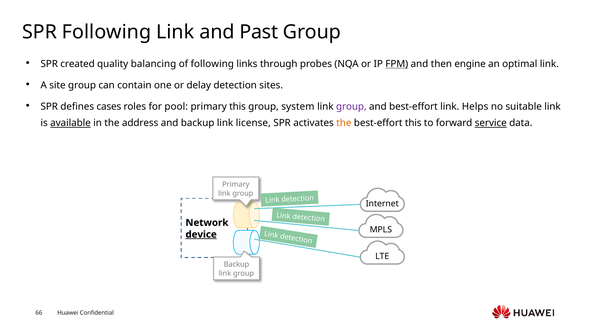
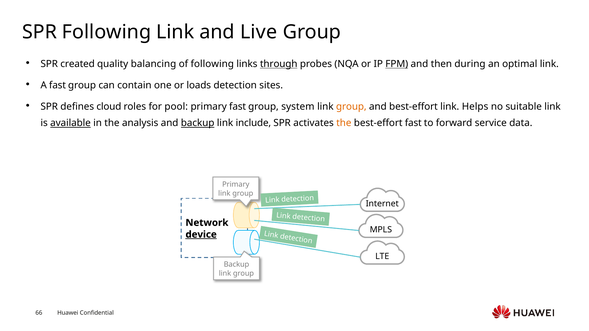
Past: Past -> Live (259, 32)
through underline: none -> present (279, 64)
engine: engine -> during (470, 64)
A site: site -> fast (57, 85)
delay: delay -> loads (199, 85)
cases: cases -> cloud (109, 107)
primary this: this -> fast (238, 107)
group colour: purple -> orange (351, 107)
address: address -> analysis (140, 123)
backup underline: none -> present (198, 123)
license: license -> include (253, 123)
best-effort this: this -> fast (413, 123)
service underline: present -> none (491, 123)
